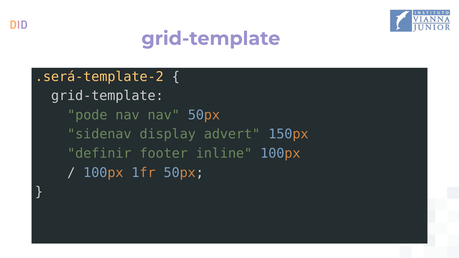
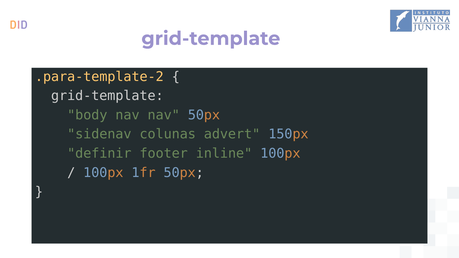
.será-template-2: .será-template-2 -> .para-template-2 (99, 77)
pode: pode -> body (87, 115)
display: display -> colunas (168, 134)
